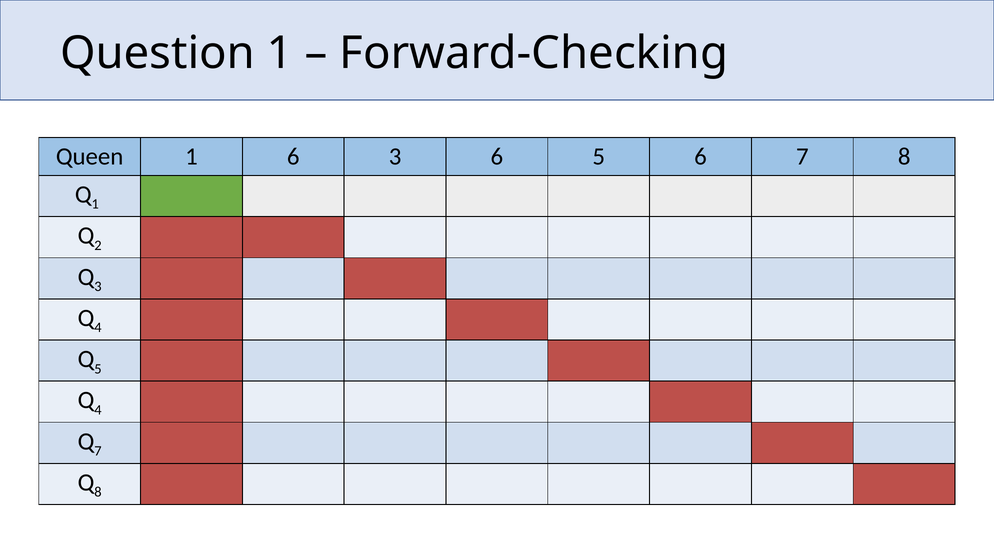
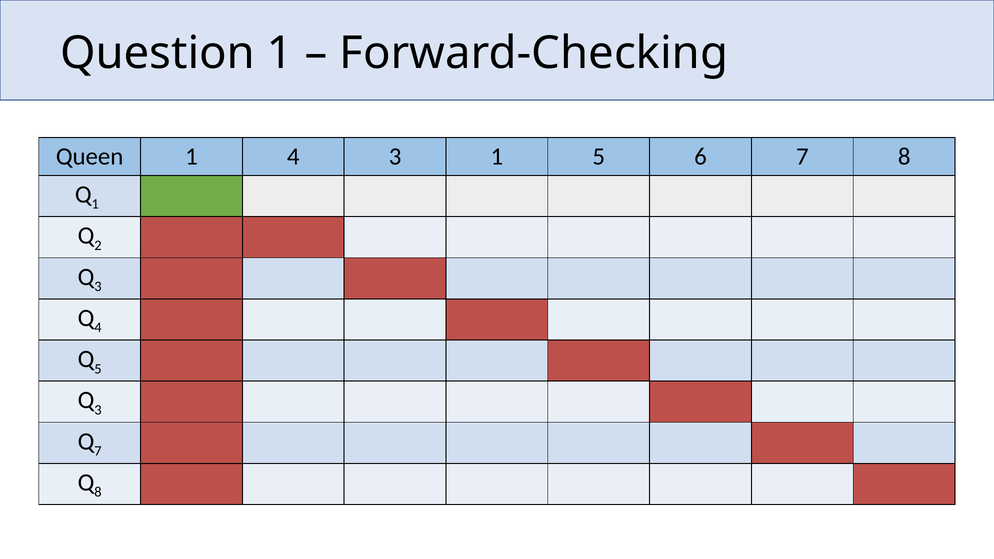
1 6: 6 -> 4 (293, 157)
3 6: 6 -> 1 (497, 157)
4: 4 -> 3 (98, 410)
